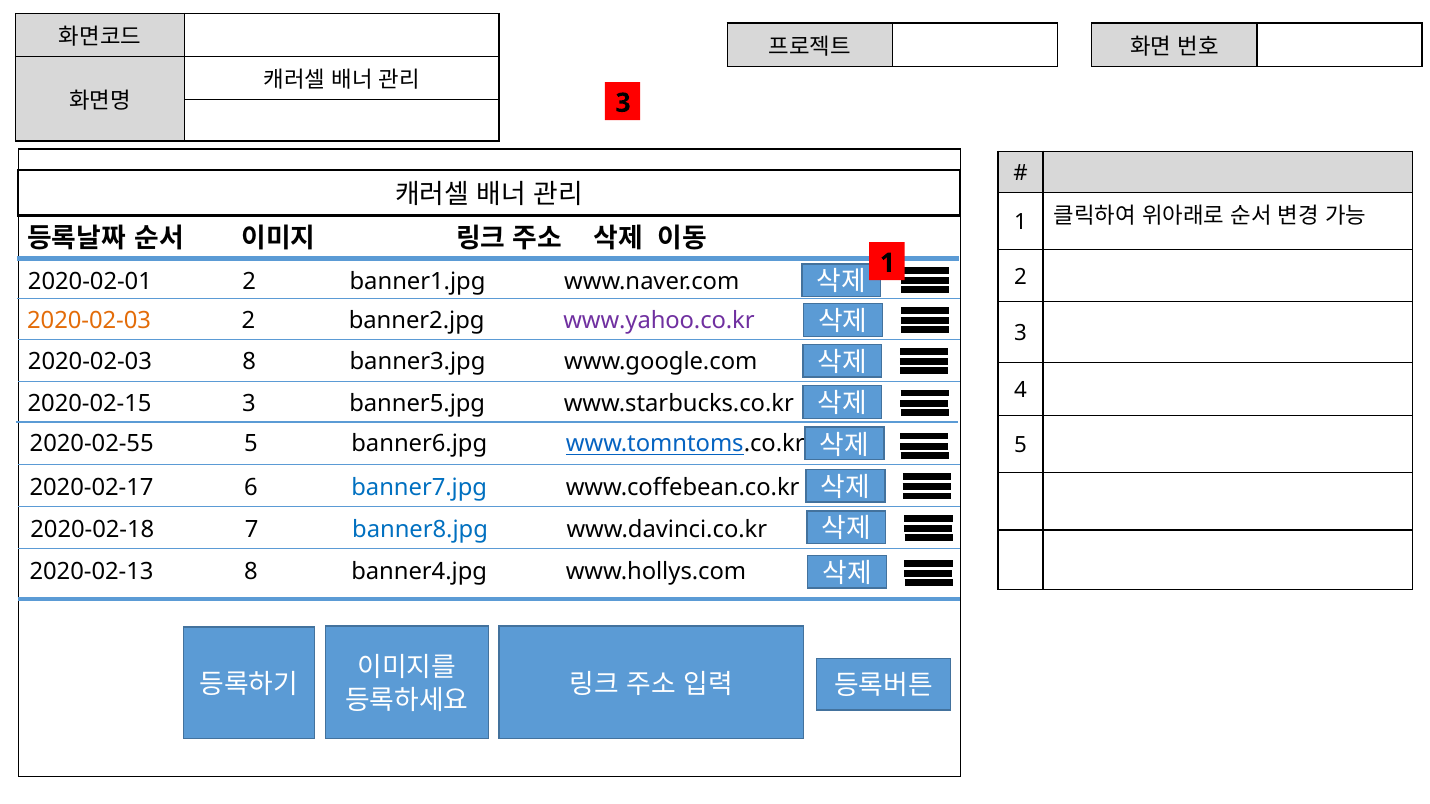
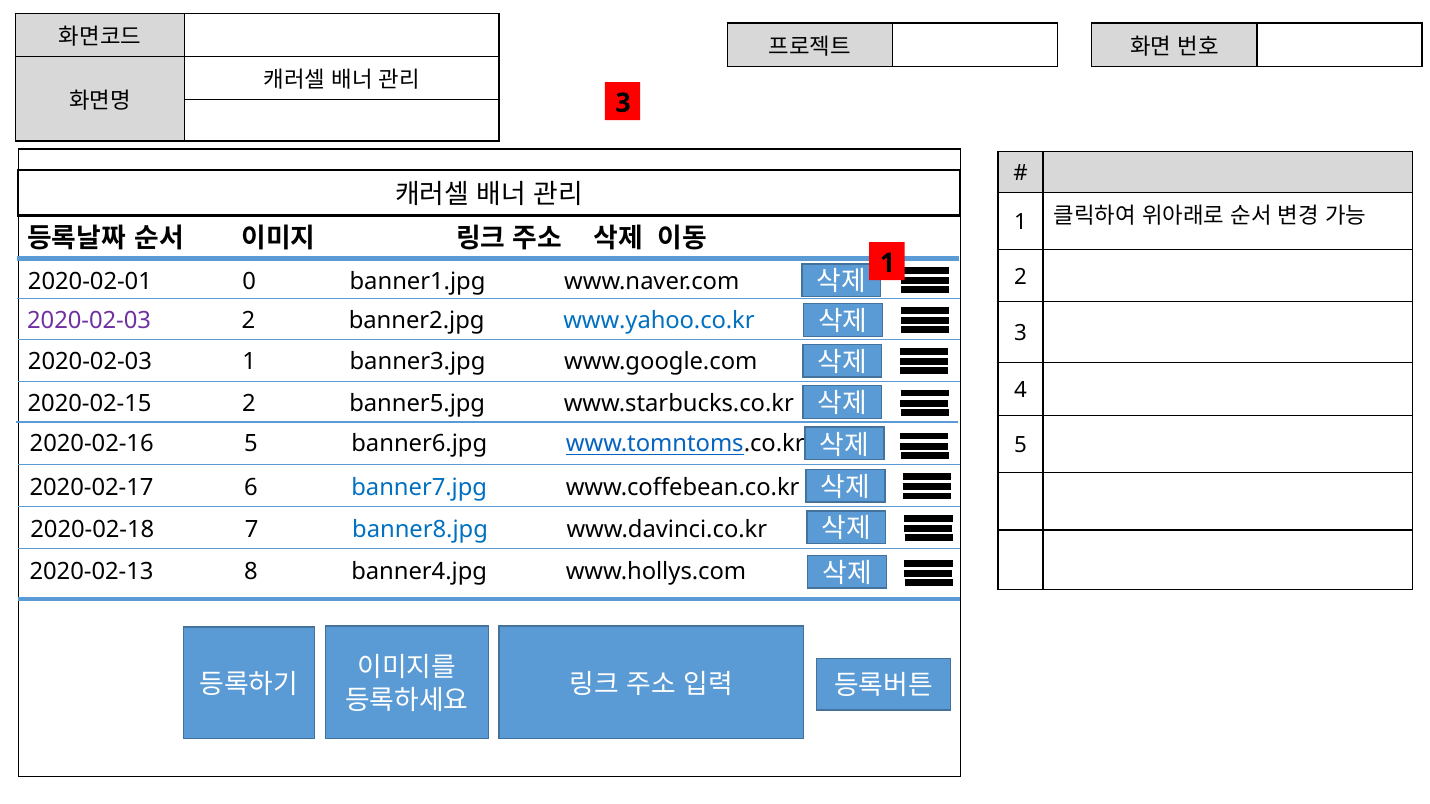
2020-02-01 2: 2 -> 0 (249, 282)
2020-02-03 colour: orange -> purple (89, 321)
www.yahoo.co.kr colour: purple -> blue (659, 321)
2020-02-03 8: 8 -> 1 (249, 361)
2020-02-15 3: 3 -> 2 (249, 403)
2020-02-55: 2020-02-55 -> 2020-02-16 (92, 444)
